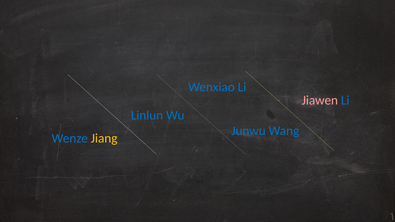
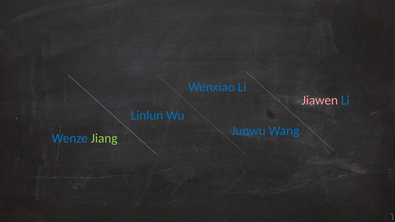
Jiang colour: yellow -> light green (104, 139)
